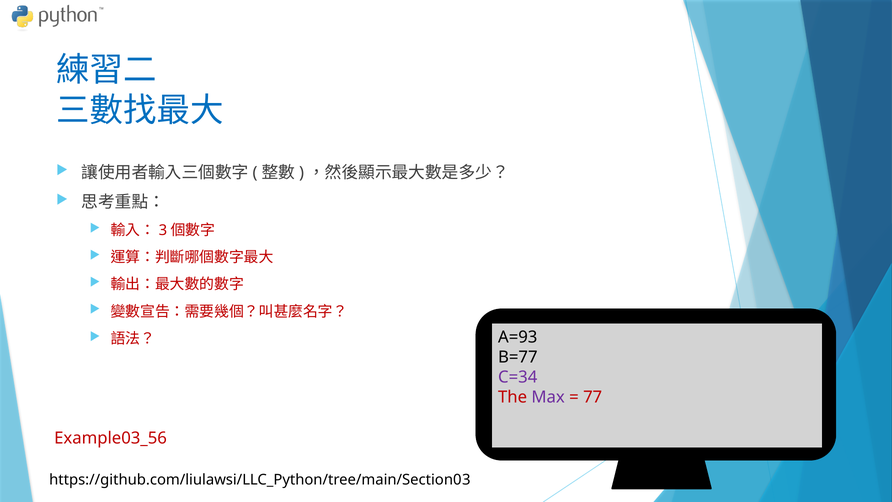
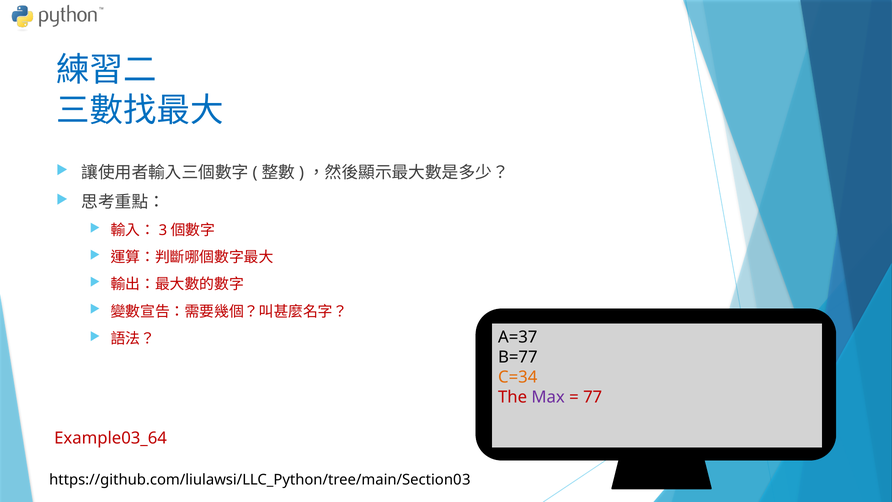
A=93: A=93 -> A=37 (518, 337)
C=34 colour: purple -> orange (518, 377)
Example03_56: Example03_56 -> Example03_64 (111, 438)
